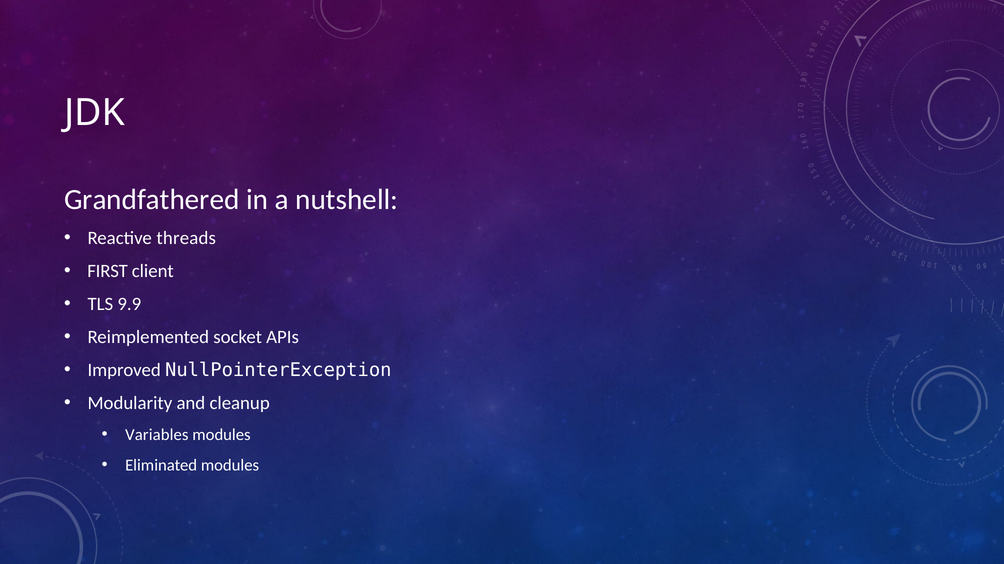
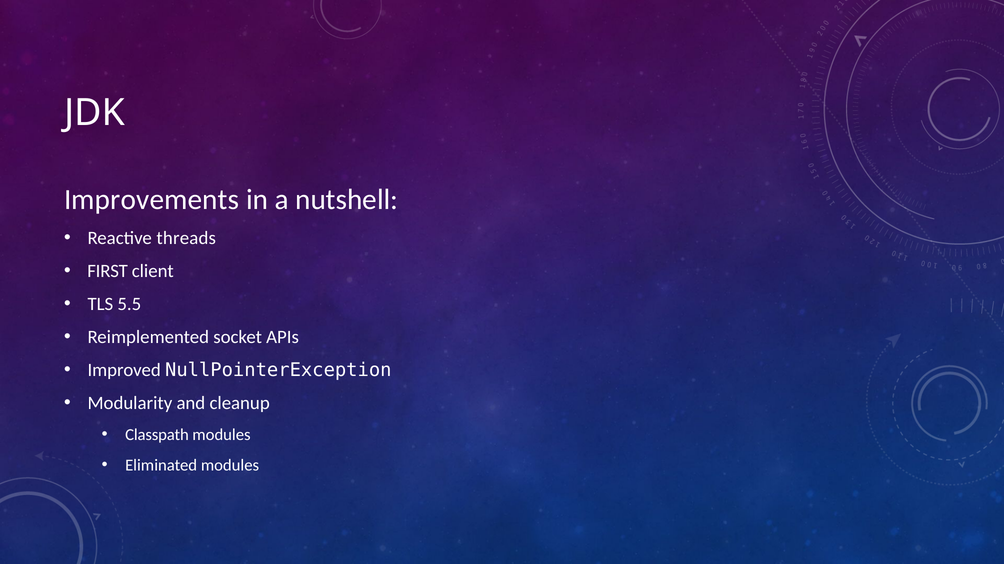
Grandfathered: Grandfathered -> Improvements (152, 200)
9.9: 9.9 -> 5.5 (129, 304)
Variables: Variables -> Classpath (157, 435)
